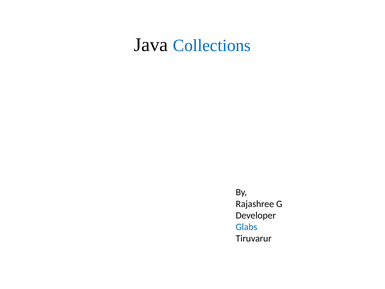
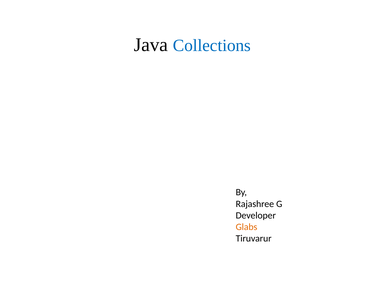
Glabs colour: blue -> orange (247, 227)
